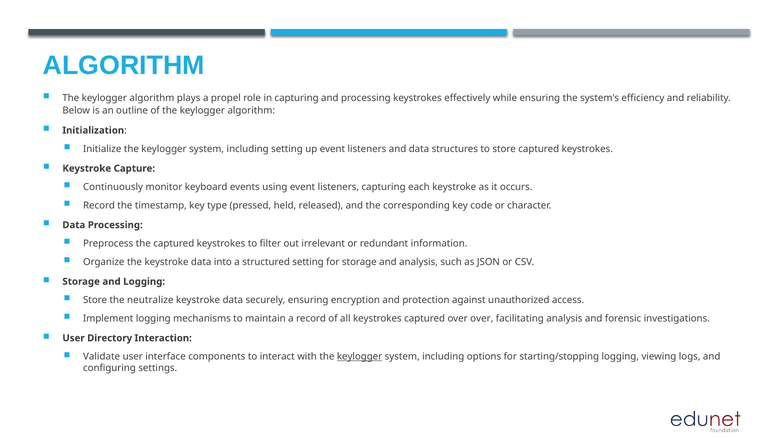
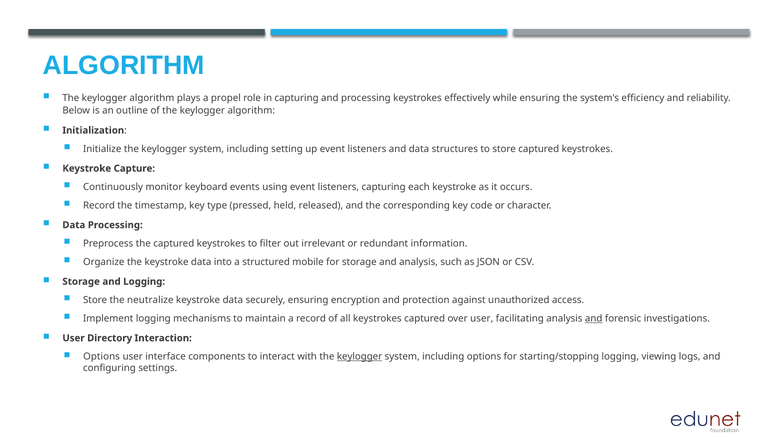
structured setting: setting -> mobile (308, 262)
over over: over -> user (482, 319)
and underline: none -> present (594, 319)
Validate: Validate -> Options (102, 357)
